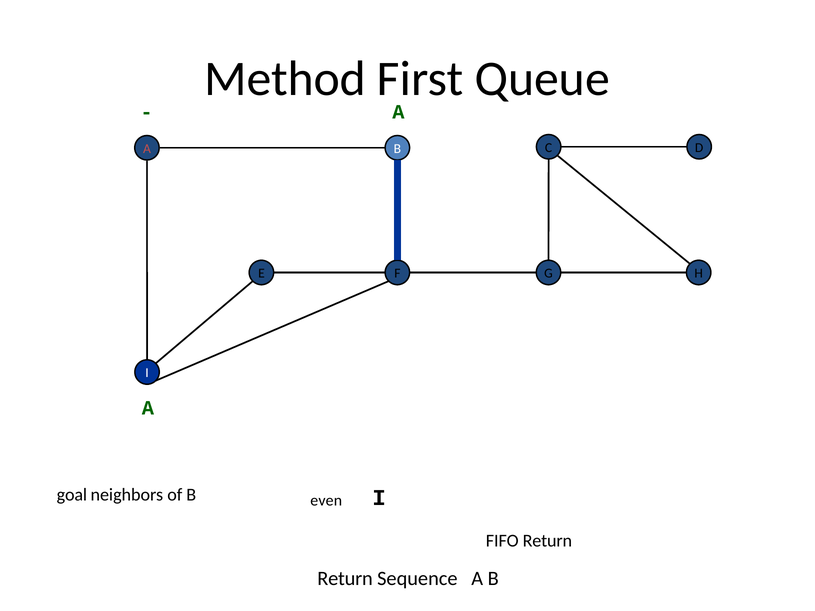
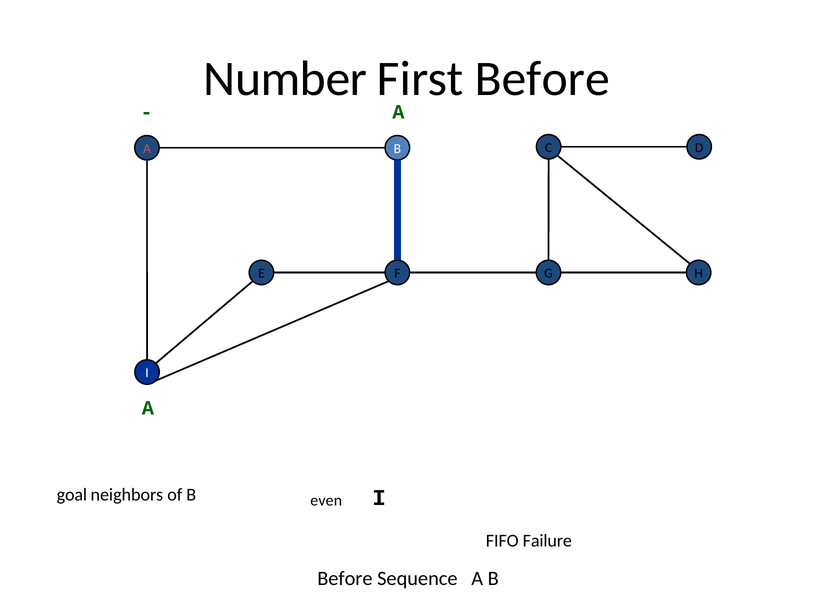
Method: Method -> Number (285, 79)
First Queue: Queue -> Before (542, 79)
FIFO Return: Return -> Failure (547, 541)
Return: Return -> Before (345, 579)
